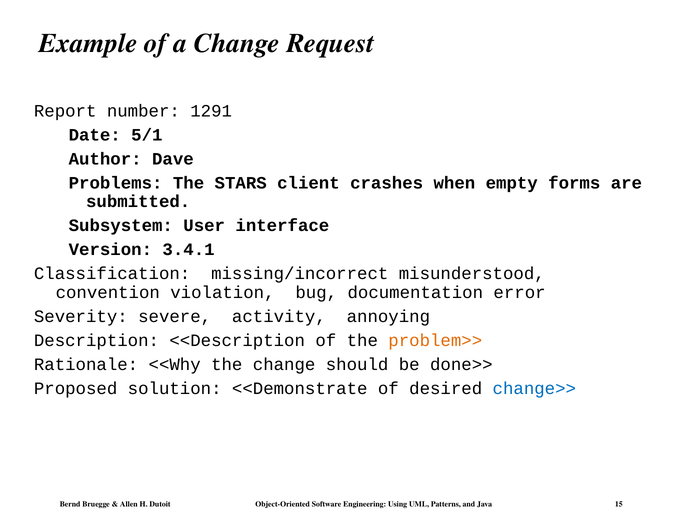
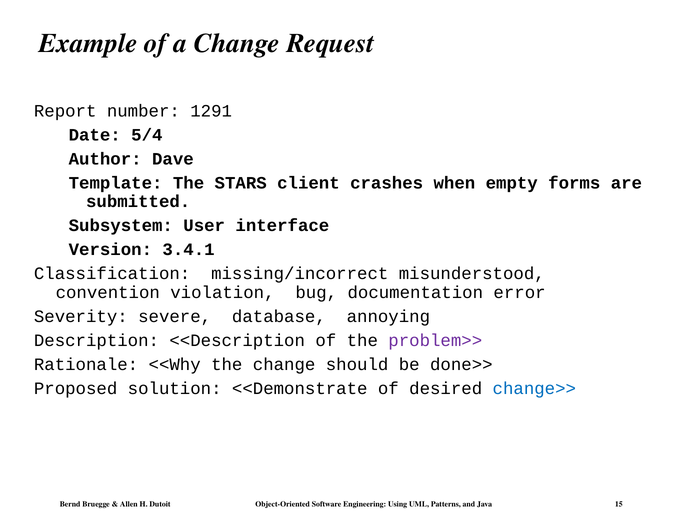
5/1: 5/1 -> 5/4 (147, 135)
Problems: Problems -> Template (116, 183)
activity: activity -> database (279, 317)
problem>> colour: orange -> purple (435, 341)
